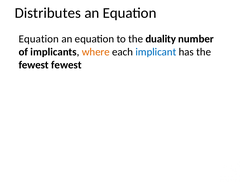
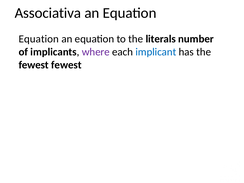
Distributes: Distributes -> Associativa (48, 13)
duality: duality -> literals (161, 39)
where colour: orange -> purple (96, 52)
